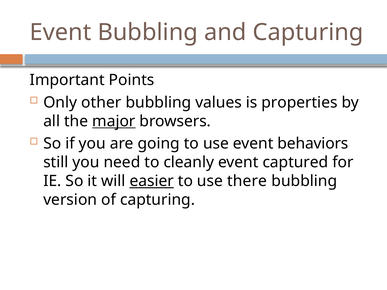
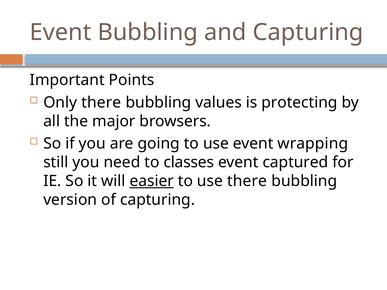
Only other: other -> there (101, 103)
properties: properties -> protecting (299, 103)
major underline: present -> none (114, 121)
behaviors: behaviors -> wrapping (313, 144)
cleanly: cleanly -> classes (189, 162)
